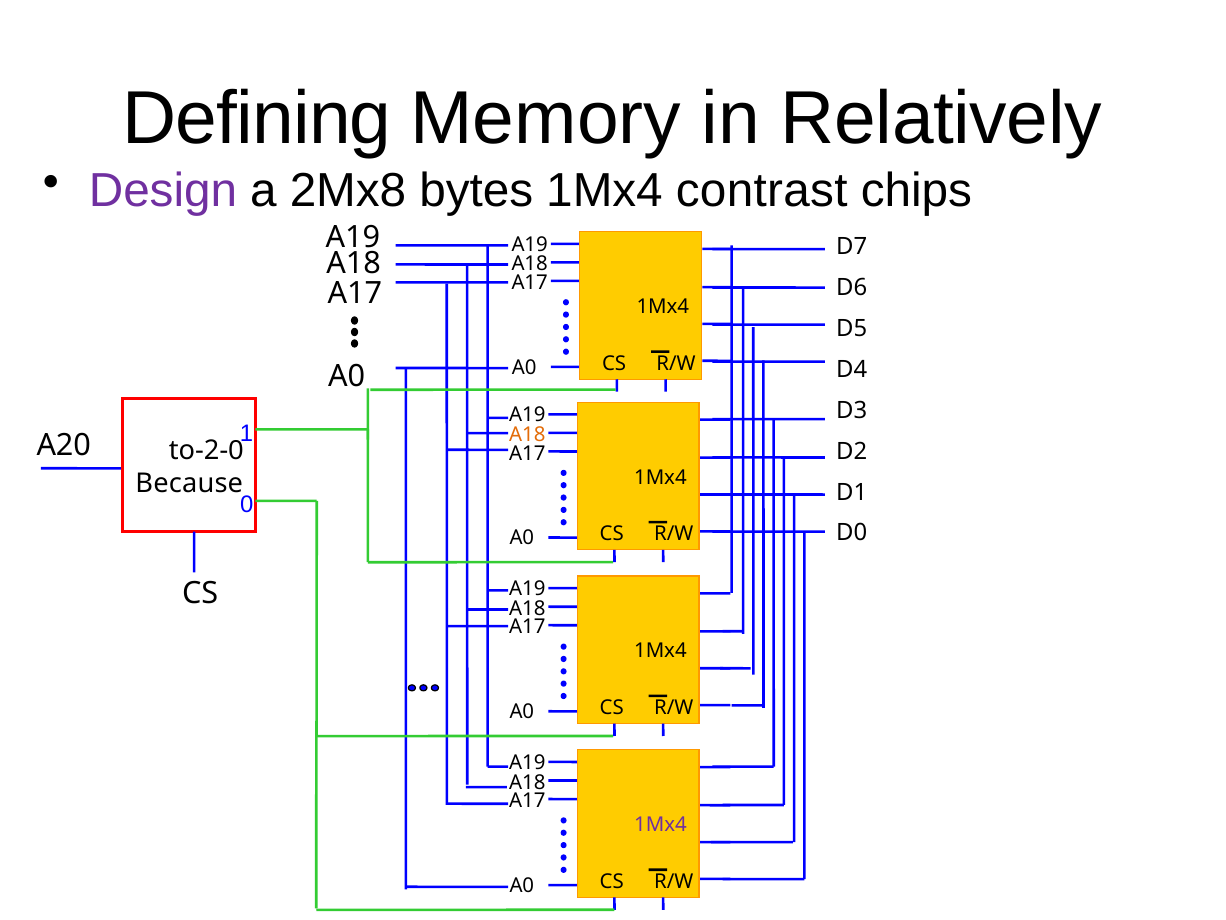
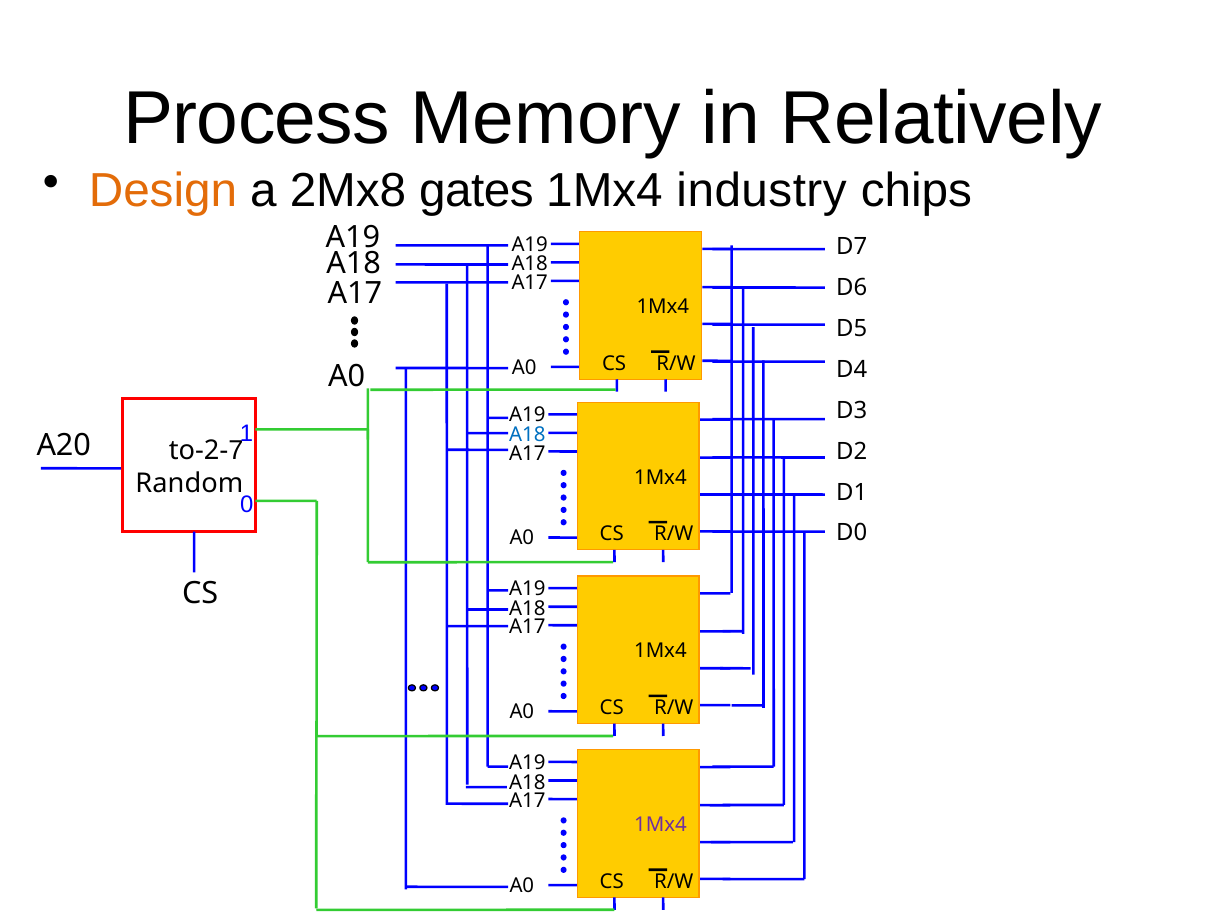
Defining: Defining -> Process (257, 119)
Design colour: purple -> orange (163, 191)
bytes: bytes -> gates (476, 191)
contrast: contrast -> industry (762, 191)
A18 colour: orange -> blue (527, 435)
A20 0: 0 -> 7 (236, 450)
Because: Because -> Random (189, 483)
